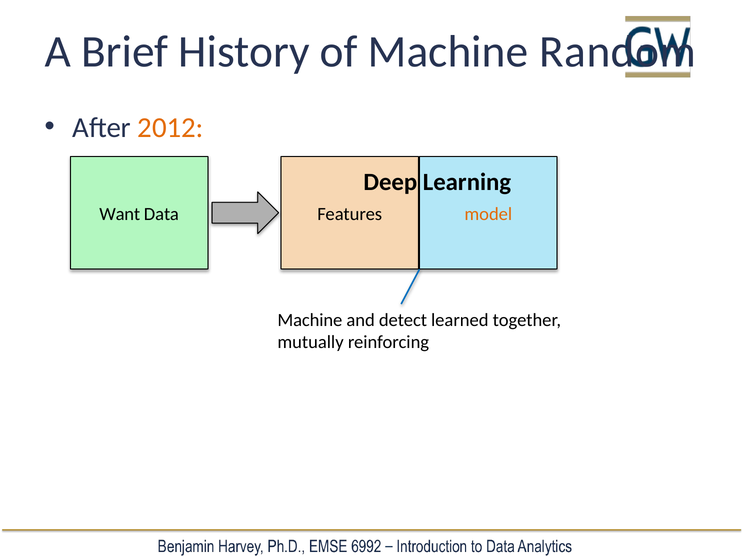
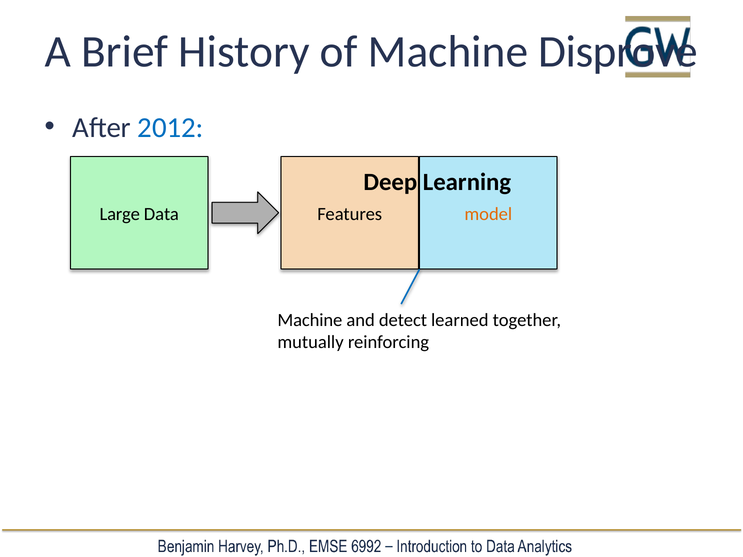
Random: Random -> Disprove (618, 52)
2012 colour: orange -> blue (171, 128)
Want: Want -> Large (120, 214)
